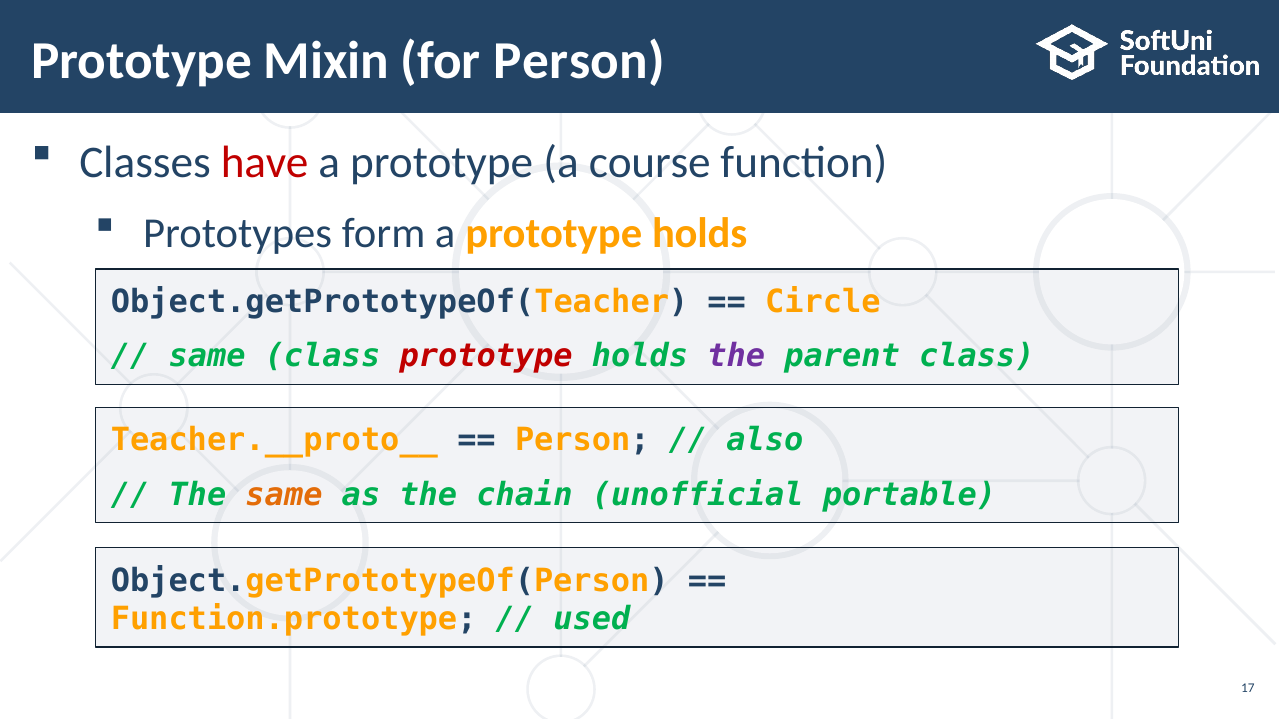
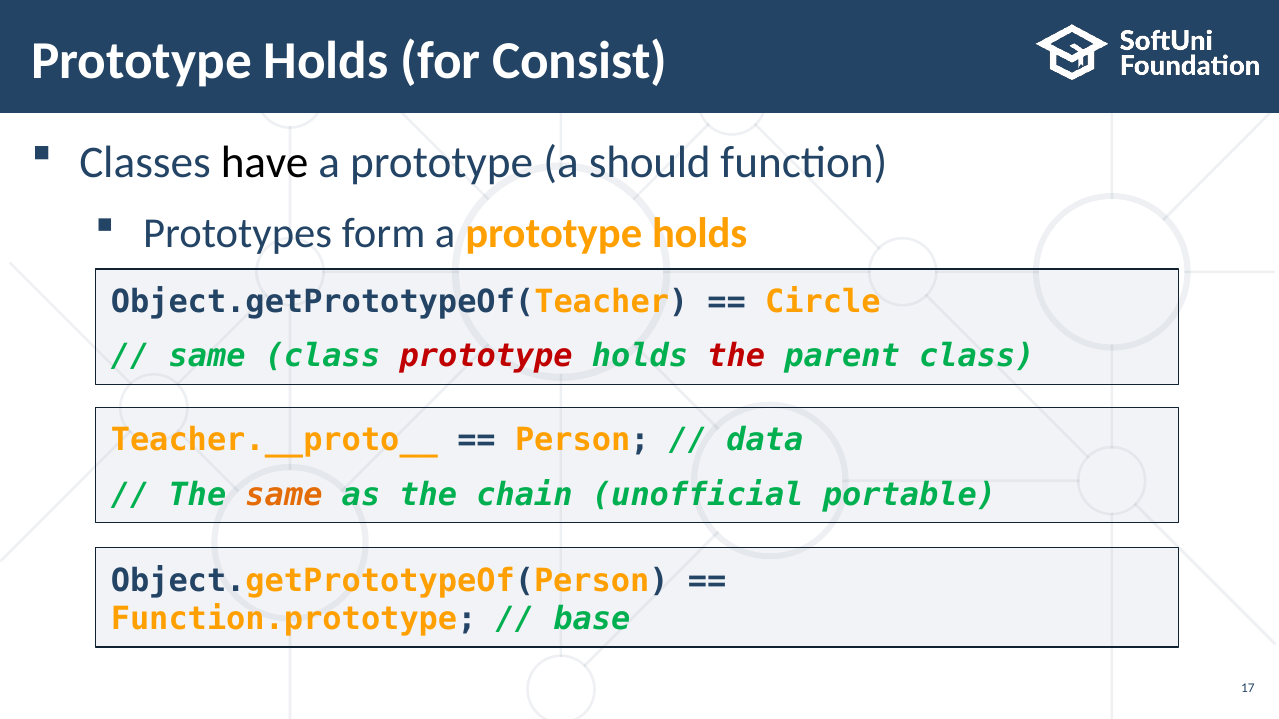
Mixin: Mixin -> Holds (326, 61)
for Person: Person -> Consist (580, 61)
have colour: red -> black (265, 162)
course: course -> should (650, 162)
the colour: purple -> red (736, 356)
also: also -> data (765, 440)
used: used -> base (592, 619)
